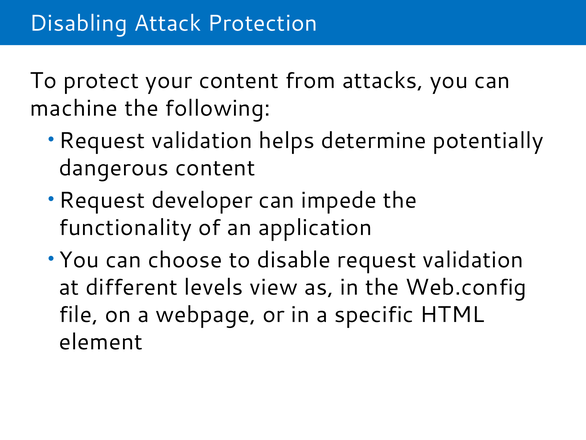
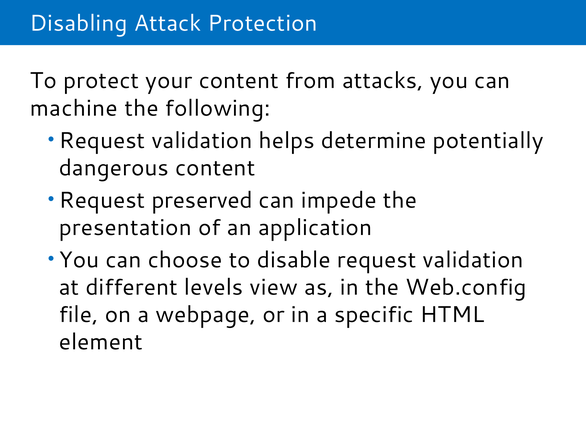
developer: developer -> preserved (202, 200)
functionality: functionality -> presentation (125, 227)
